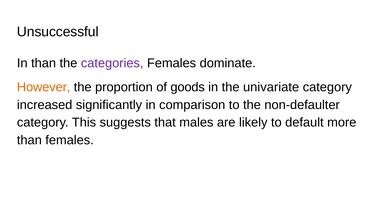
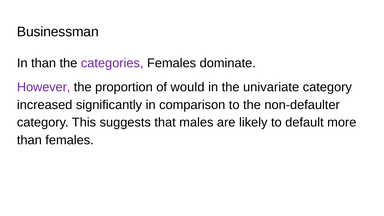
Unsuccessful: Unsuccessful -> Businessman (58, 32)
However colour: orange -> purple (44, 87)
goods: goods -> would (188, 87)
